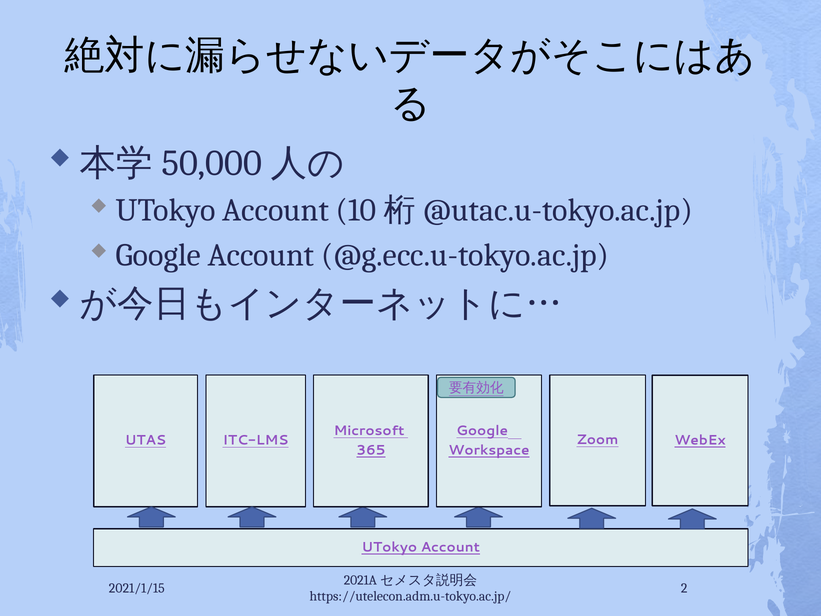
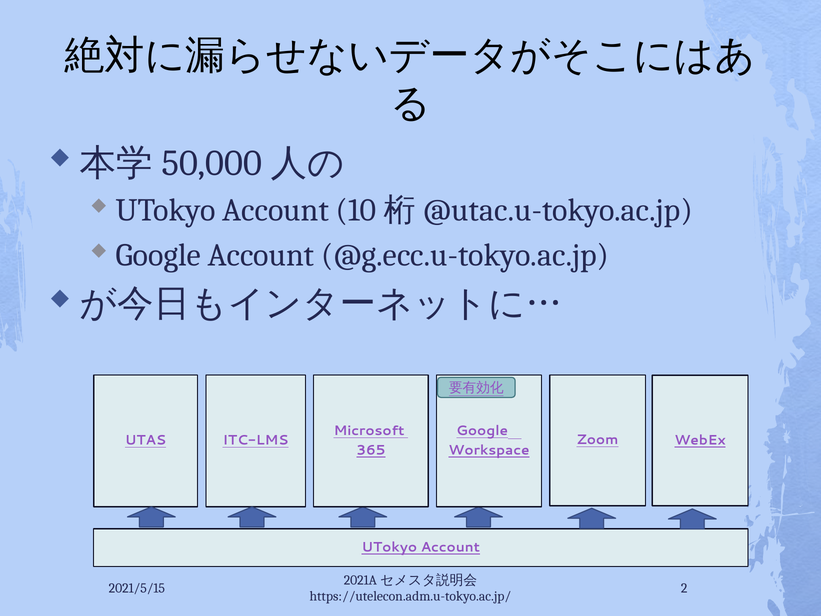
2021/1/15: 2021/1/15 -> 2021/5/15 (137, 588)
